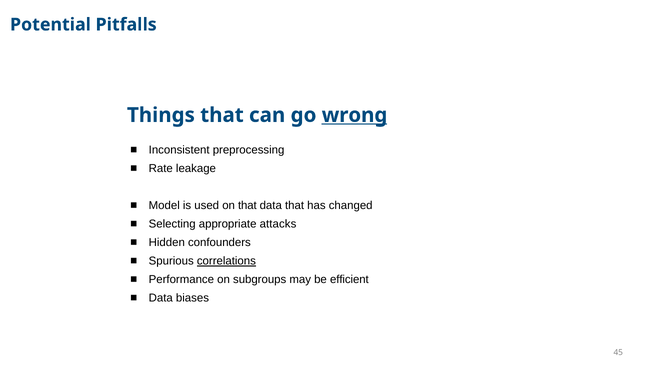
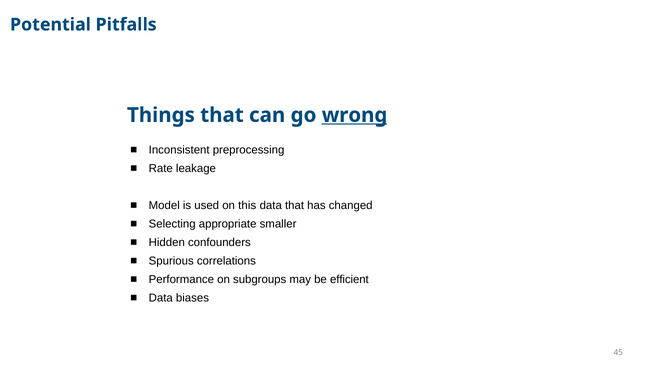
on that: that -> this (247, 205)
attacks: attacks -> smaller (278, 224)
correlations underline: present -> none (226, 261)
